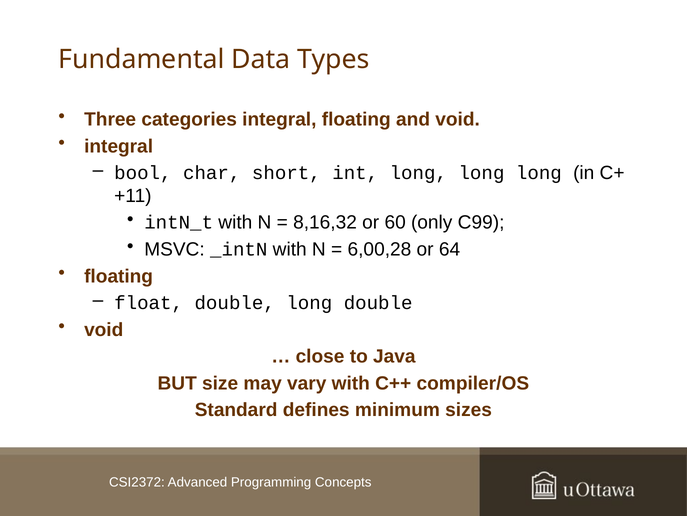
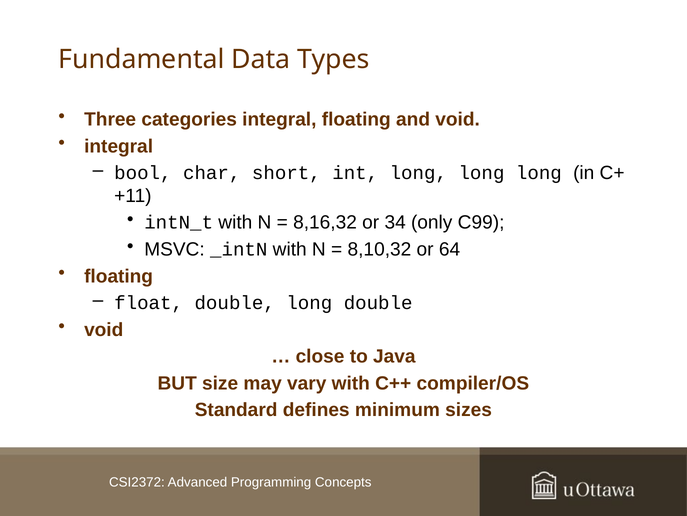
60: 60 -> 34 (395, 222)
6,00,28: 6,00,28 -> 8,10,32 (379, 249)
